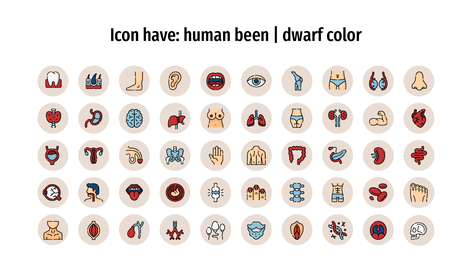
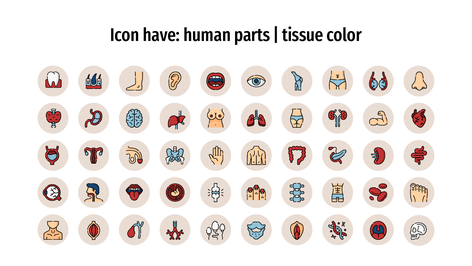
been: been -> parts (252, 35)
dwarf: dwarf -> tissue (303, 35)
